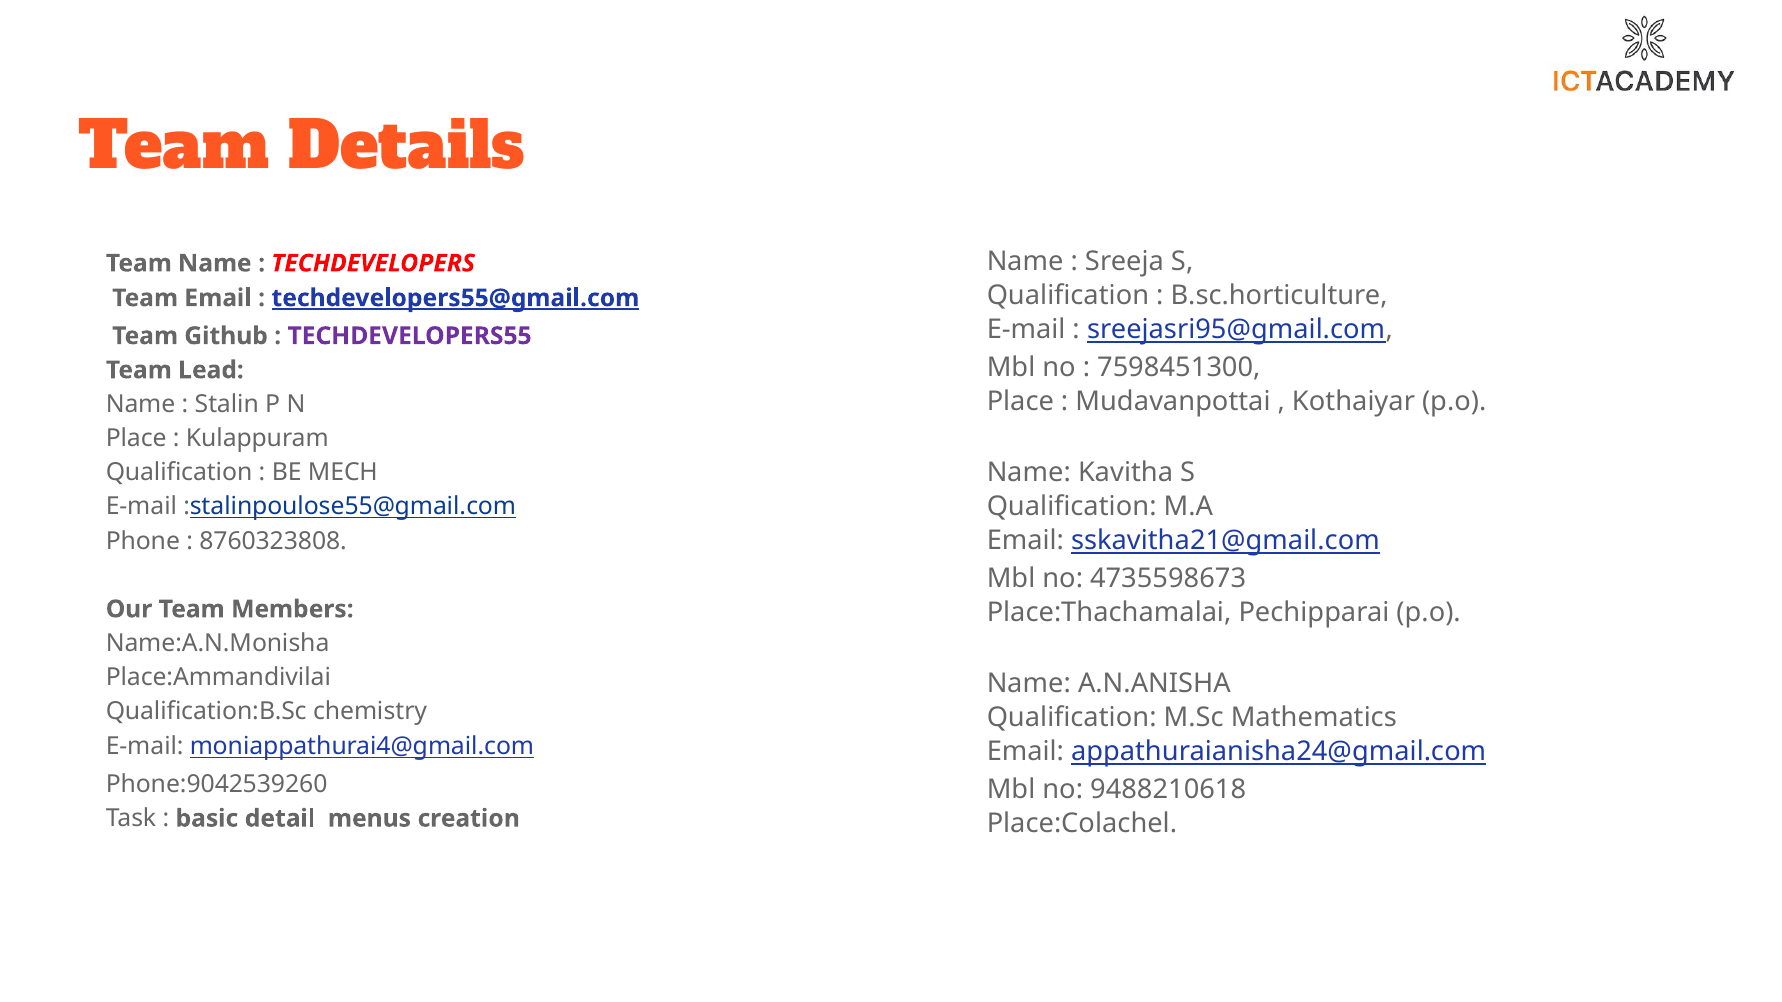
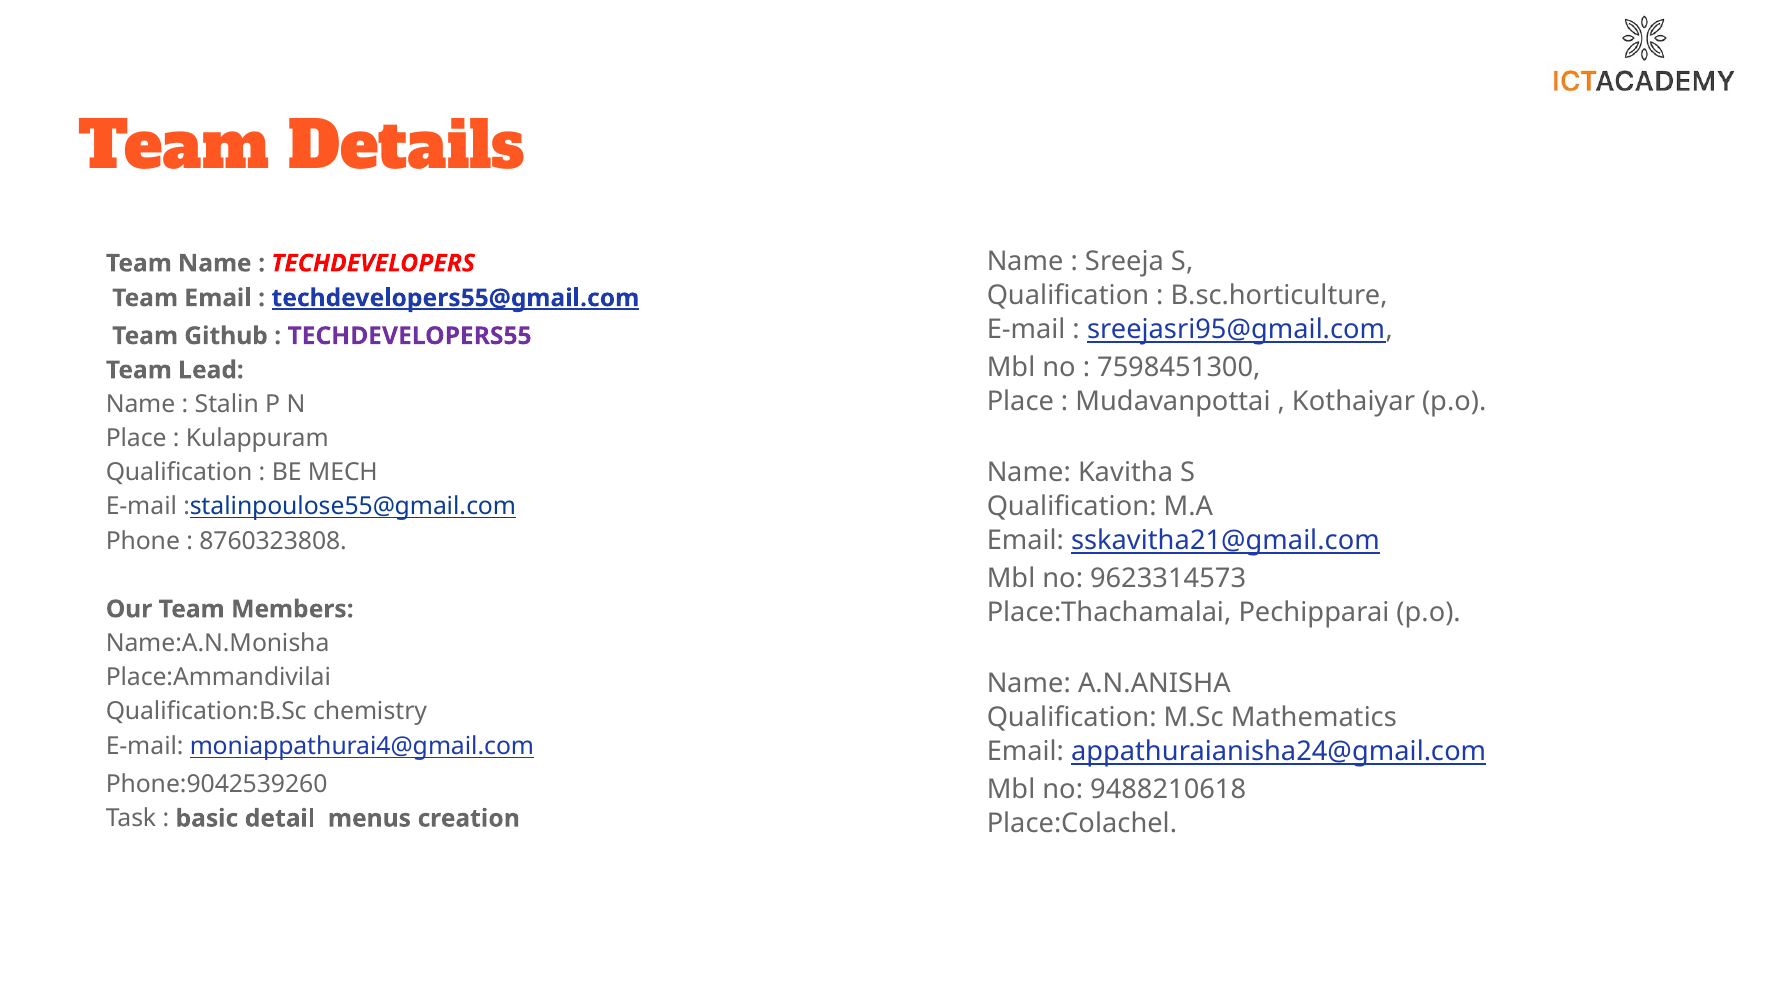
4735598673: 4735598673 -> 9623314573 (1168, 579)
